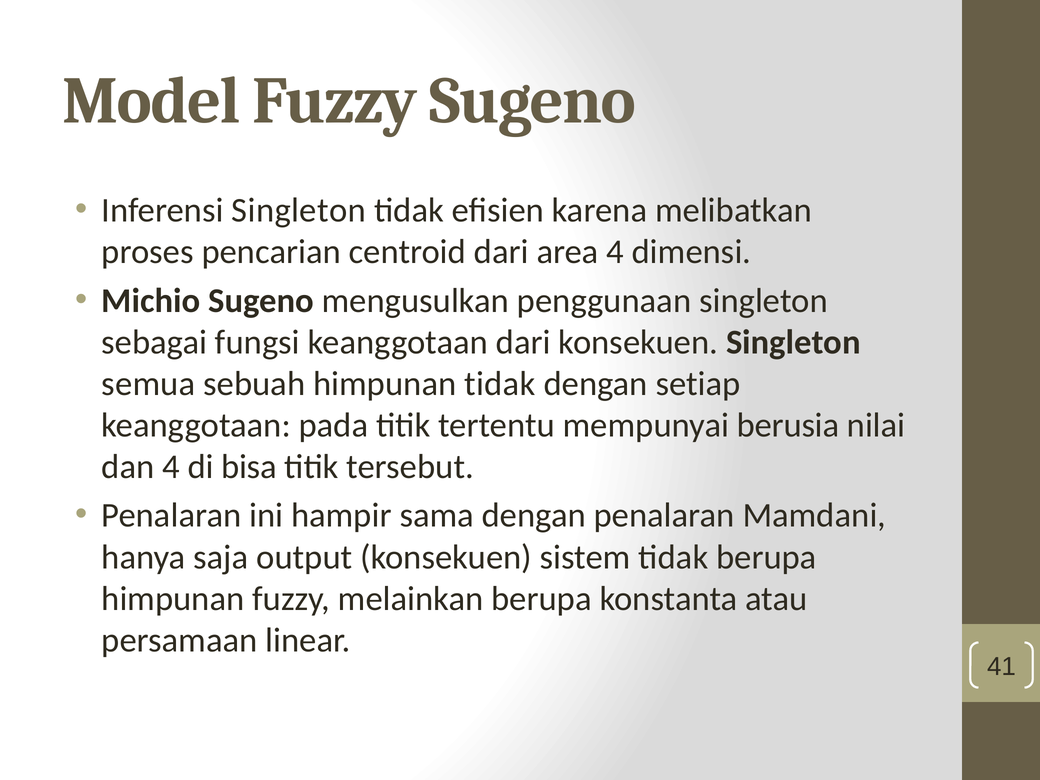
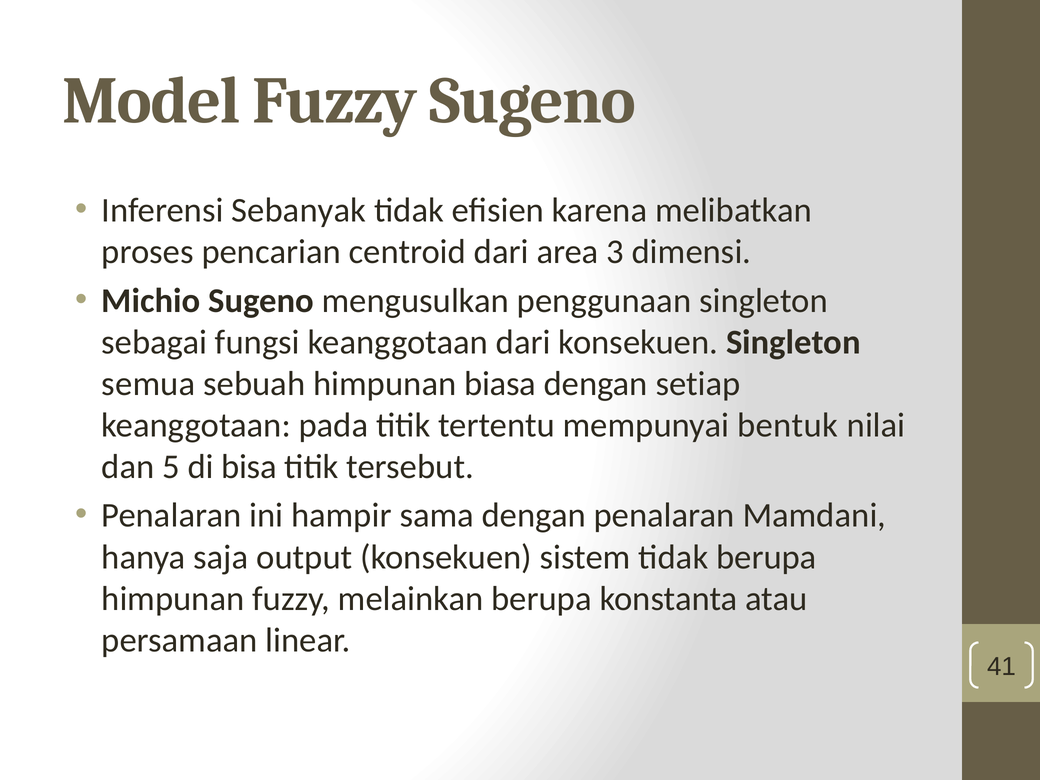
Inferensi Singleton: Singleton -> Sebanyak (299, 210)
area 4: 4 -> 3 (615, 252)
himpunan tidak: tidak -> biasa (500, 384)
berusia: berusia -> bentuk (788, 425)
dan 4: 4 -> 5 (171, 467)
